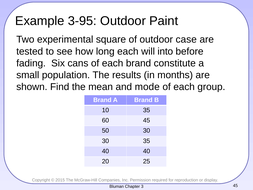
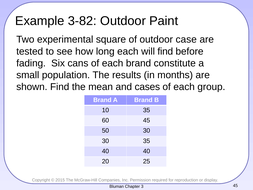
3-95: 3-95 -> 3-82 (82, 21)
will into: into -> find (165, 51)
mode: mode -> cases (147, 87)
